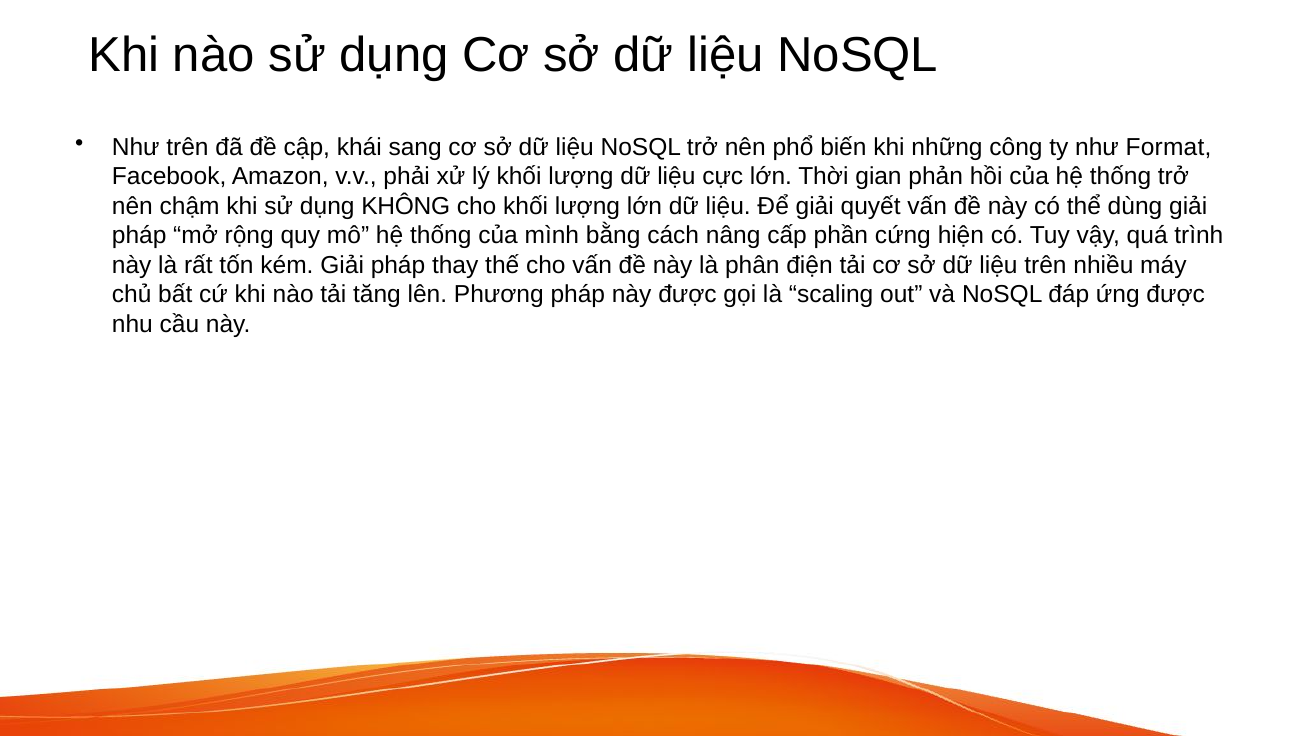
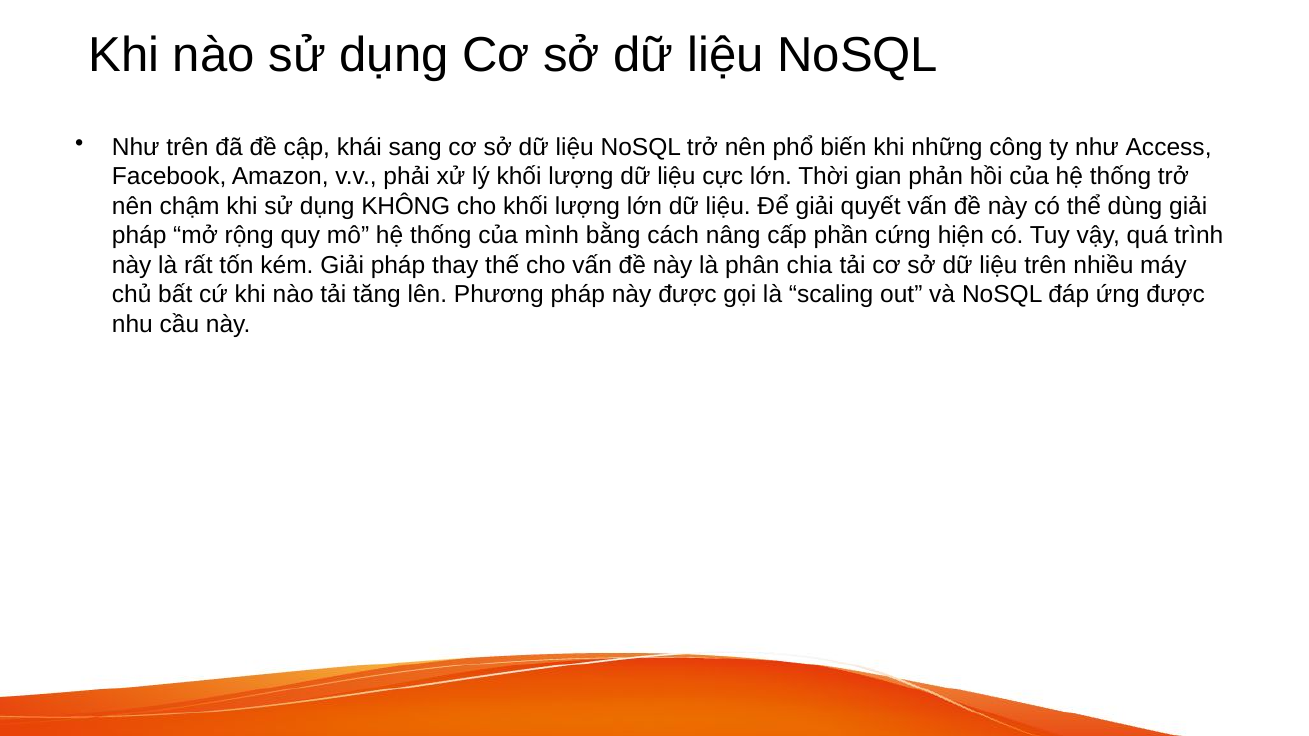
Format: Format -> Access (1169, 147)
điện: điện -> chia (809, 265)
